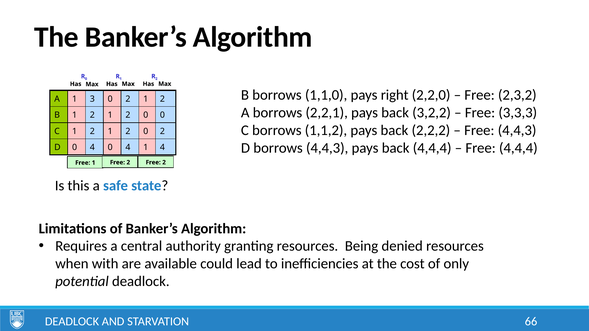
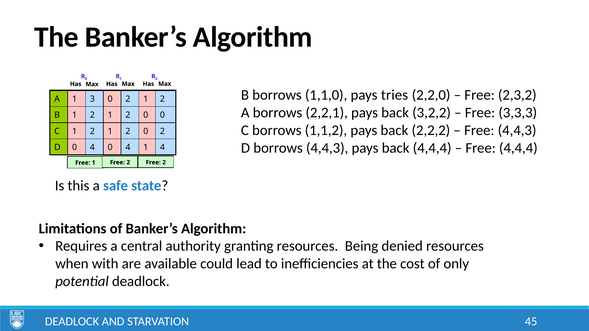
right: right -> tries (395, 95)
66: 66 -> 45 (531, 322)
